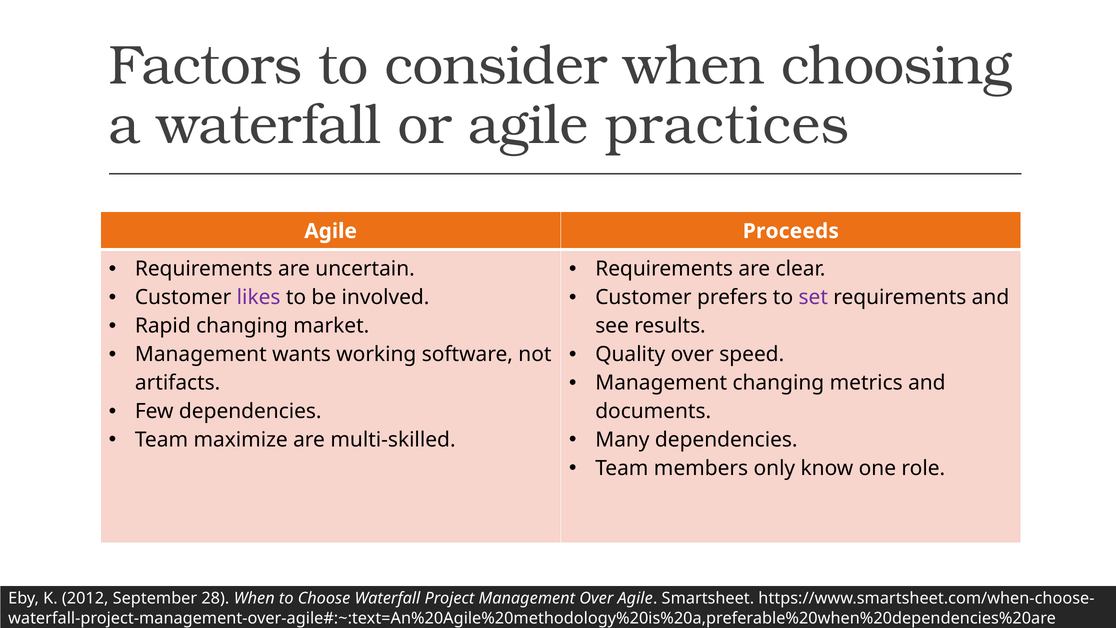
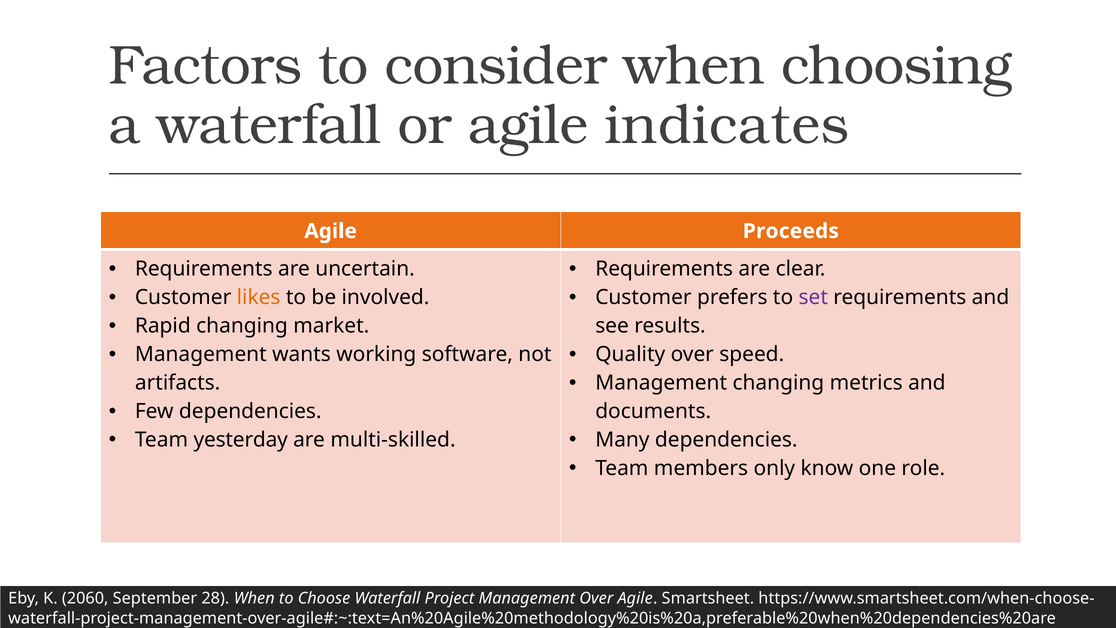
practices: practices -> indicates (727, 125)
likes colour: purple -> orange (259, 297)
maximize: maximize -> yesterday (241, 440)
2012: 2012 -> 2060 (85, 598)
